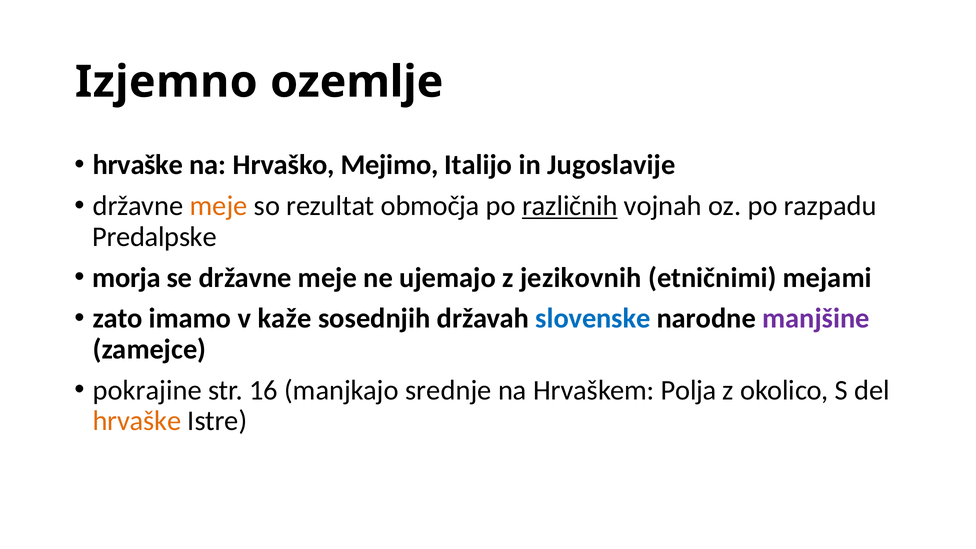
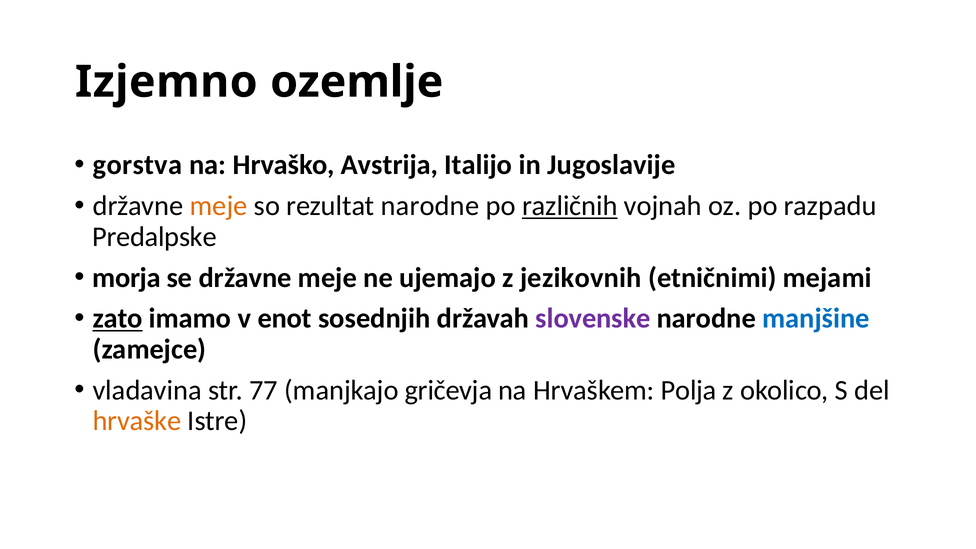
hrvaške: hrvaške -> gorstva (138, 165)
Mejimo: Mejimo -> Avstrija (389, 165)
rezultat območja: območja -> narodne (430, 206)
zato underline: none -> present (118, 319)
kaže: kaže -> enot (285, 319)
slovenske colour: blue -> purple (593, 319)
manjšine colour: purple -> blue (816, 319)
pokrajine: pokrajine -> vladavina (147, 390)
16: 16 -> 77 (263, 390)
srednje: srednje -> gričevja (449, 390)
